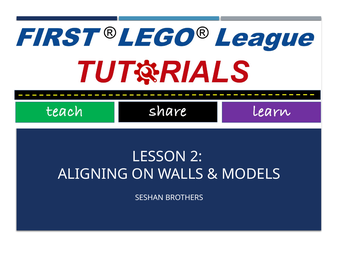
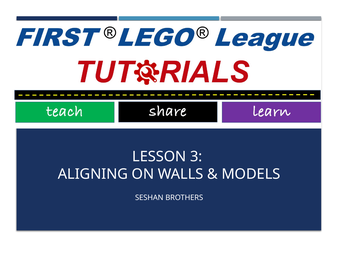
2: 2 -> 3 (196, 157)
